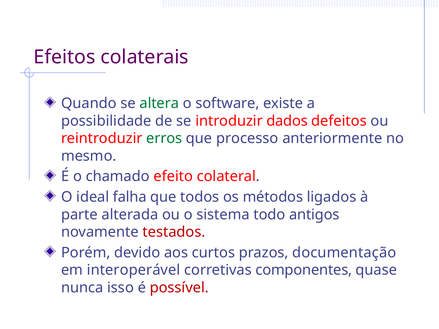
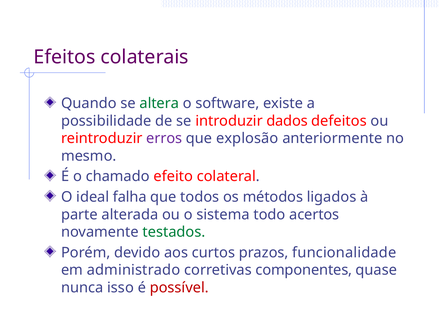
erros colour: green -> purple (164, 139)
processo: processo -> explosão (247, 139)
antigos: antigos -> acertos (314, 215)
testados colour: red -> green (174, 232)
documentação: documentação -> funcionalidade (344, 253)
interoperável: interoperável -> administrado (134, 270)
